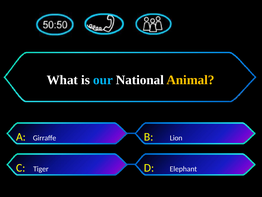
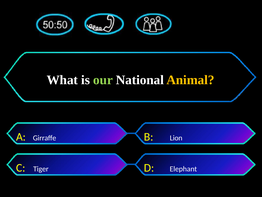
our colour: light blue -> light green (103, 80)
